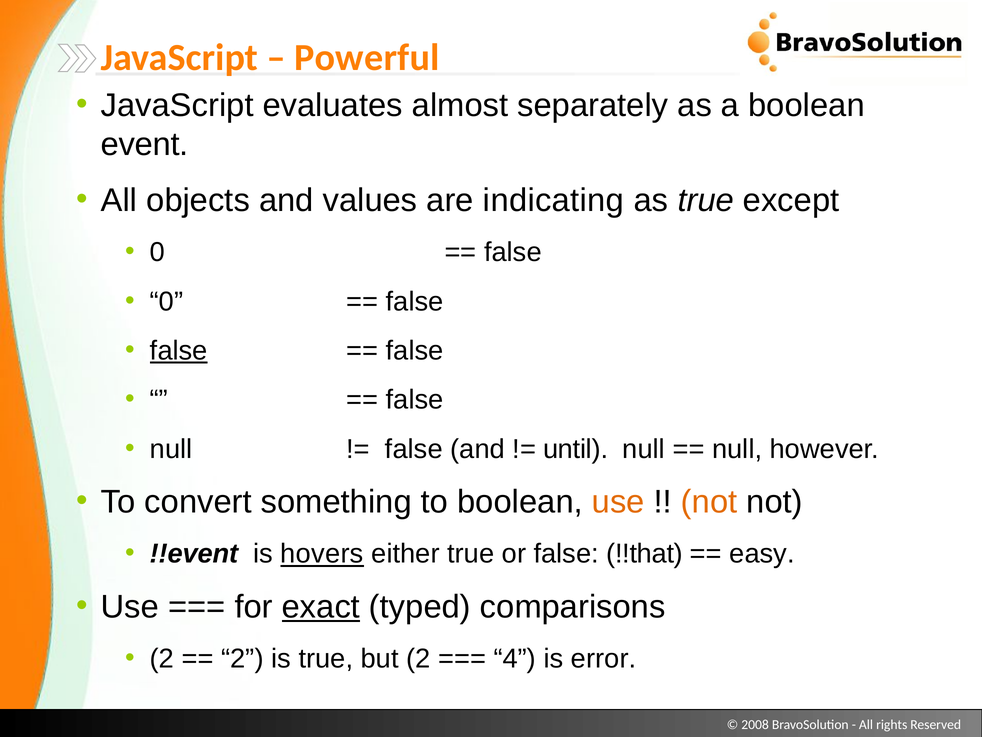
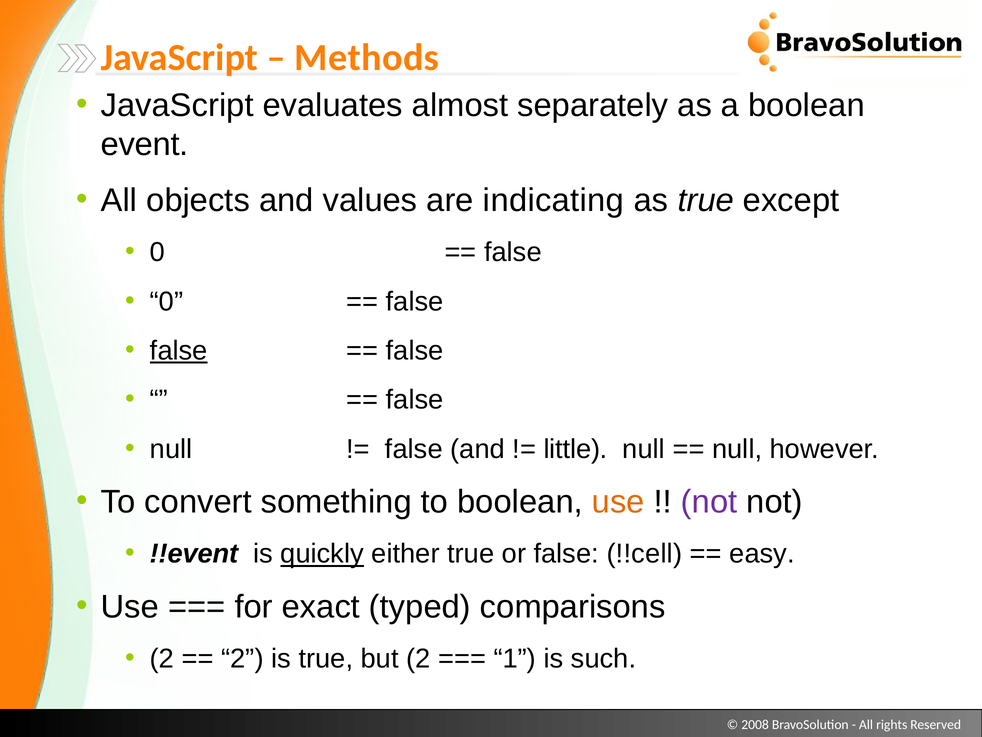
Powerful: Powerful -> Methods (367, 57)
until: until -> little (576, 449)
not colour: orange -> purple (709, 502)
hovers: hovers -> quickly (322, 554)
!!that: !!that -> !!cell (644, 554)
exact underline: present -> none (321, 606)
4: 4 -> 1 (515, 658)
error: error -> such (604, 658)
